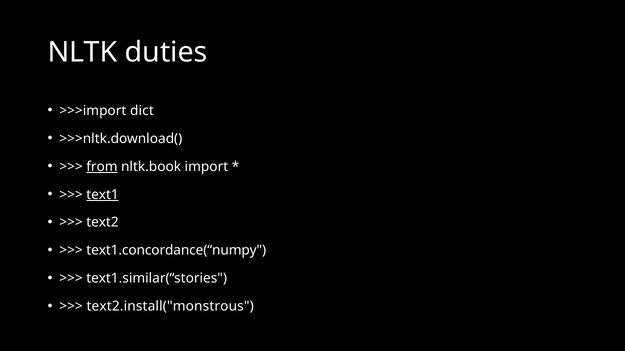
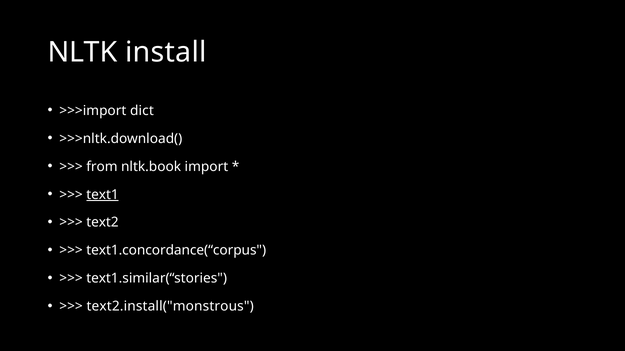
duties: duties -> install (166, 53)
from underline: present -> none (102, 167)
text1.concordance(“numpy: text1.concordance(“numpy -> text1.concordance(“corpus (176, 251)
